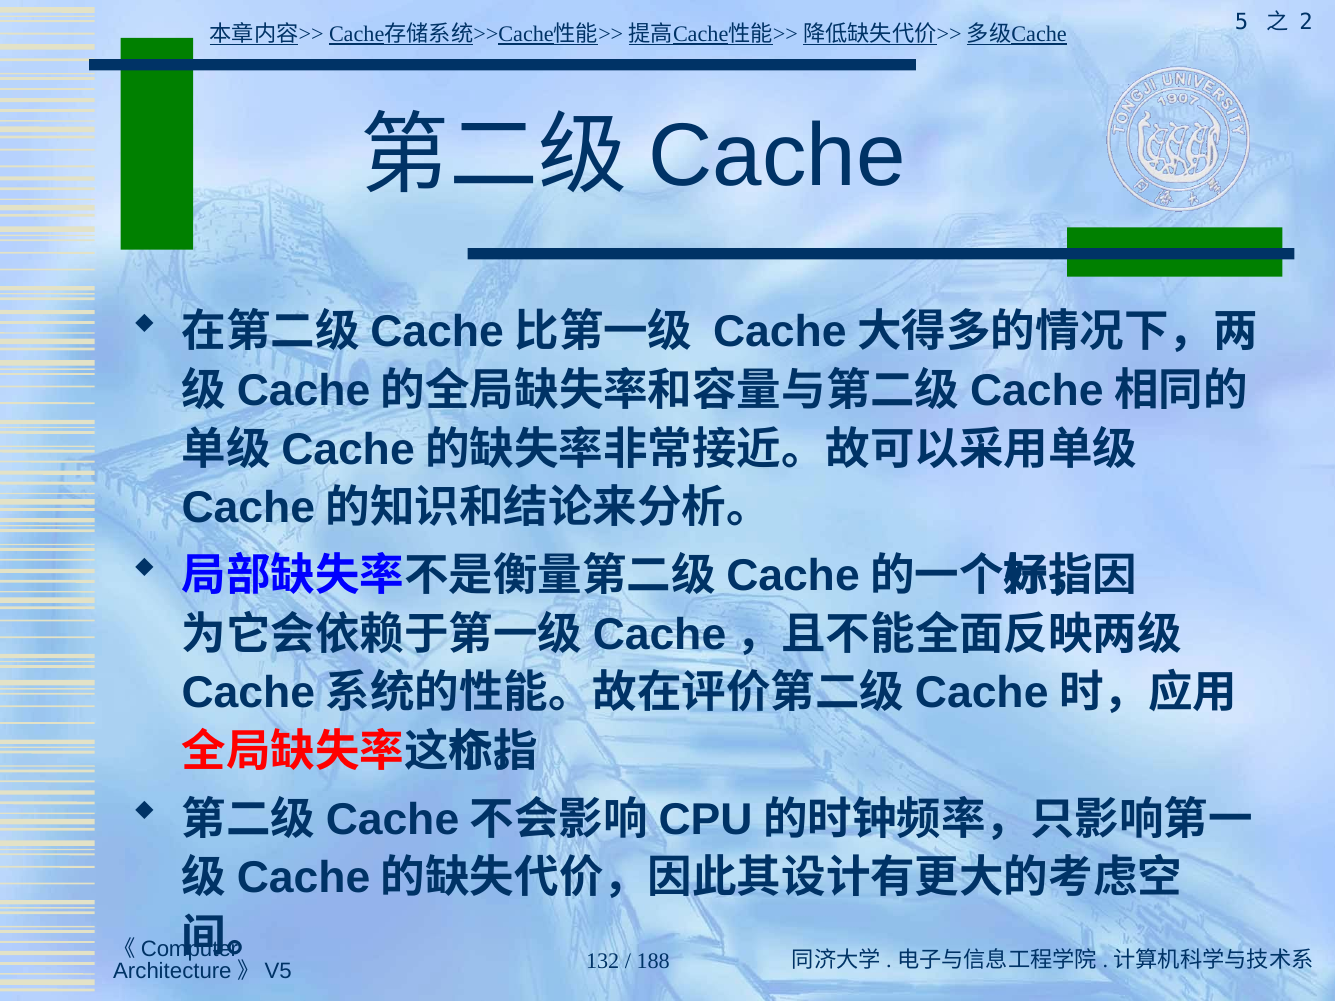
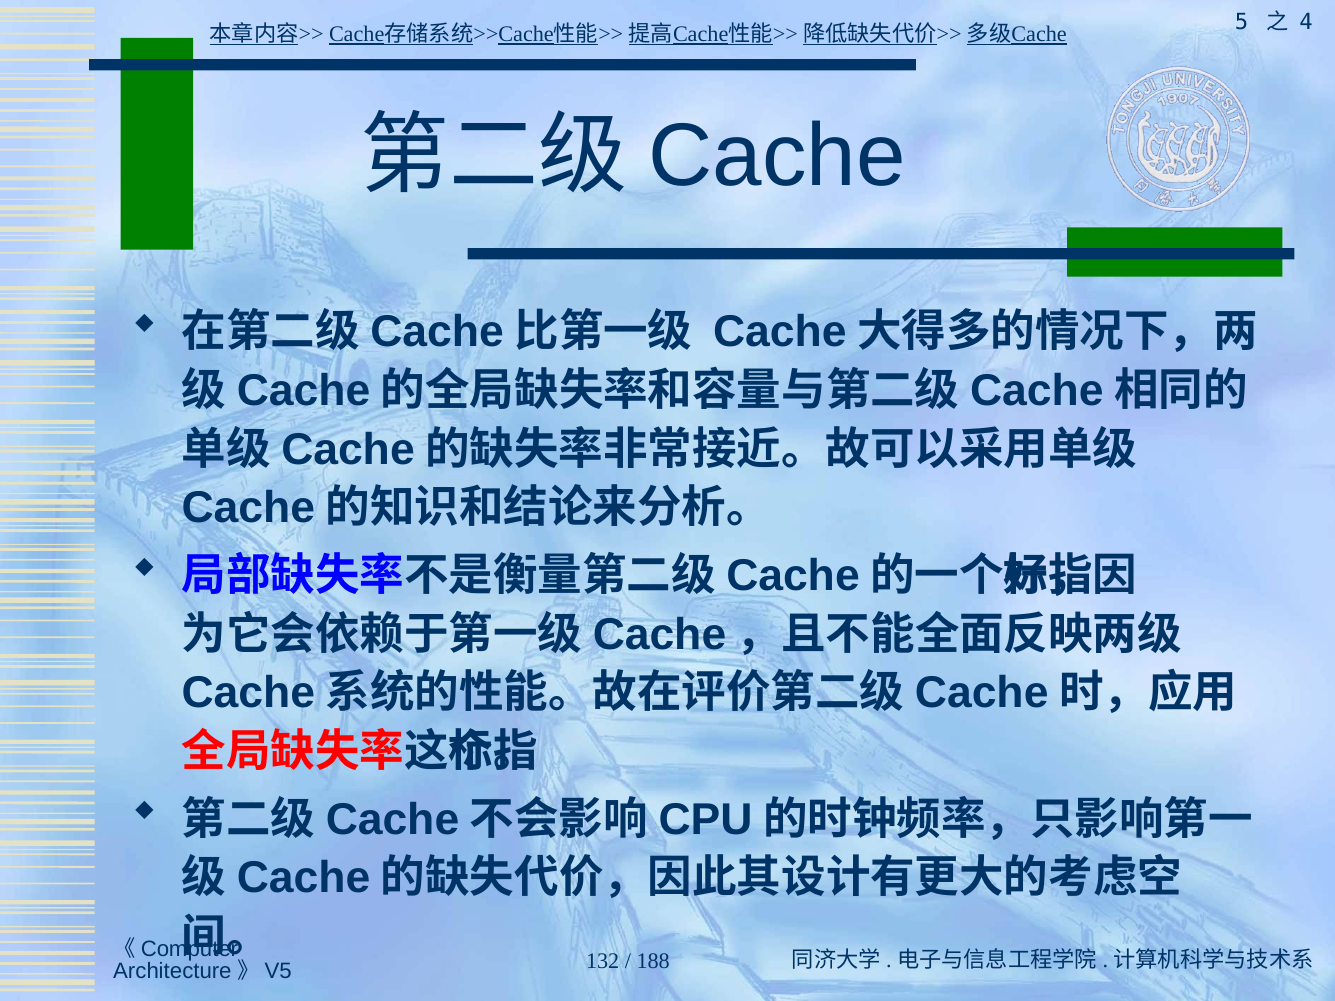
2: 2 -> 4 (1306, 22)
